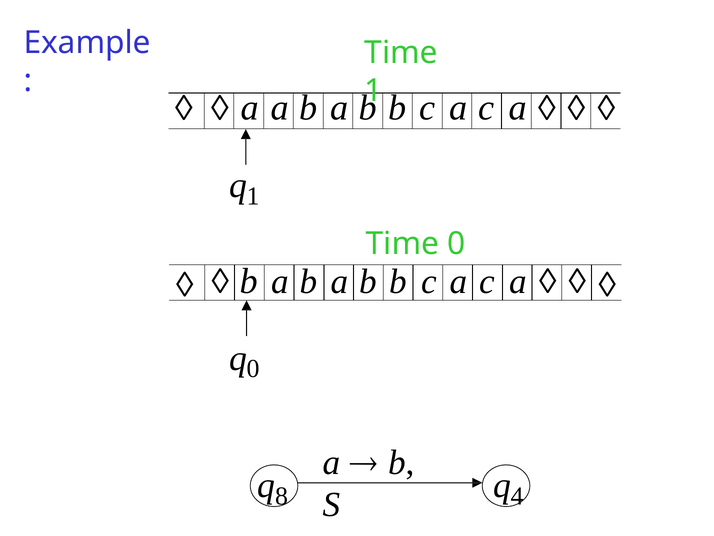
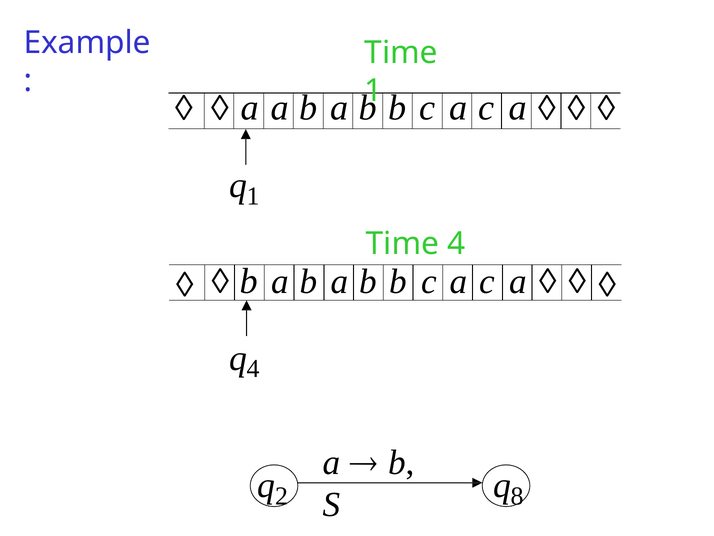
Time 0: 0 -> 4 (456, 244)
0: 0 -> 4 (253, 368)
8: 8 -> 2 (282, 496)
4: 4 -> 8 (517, 496)
